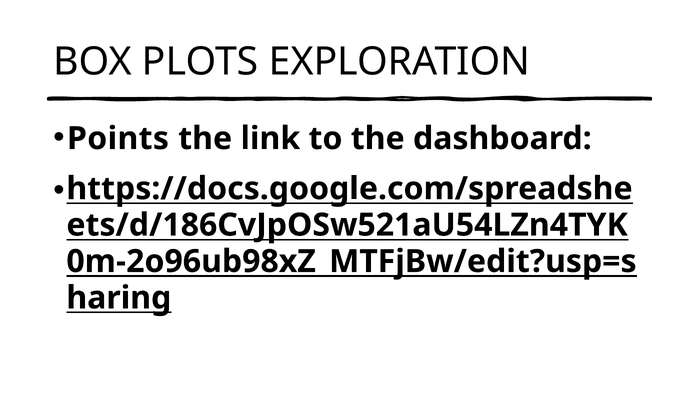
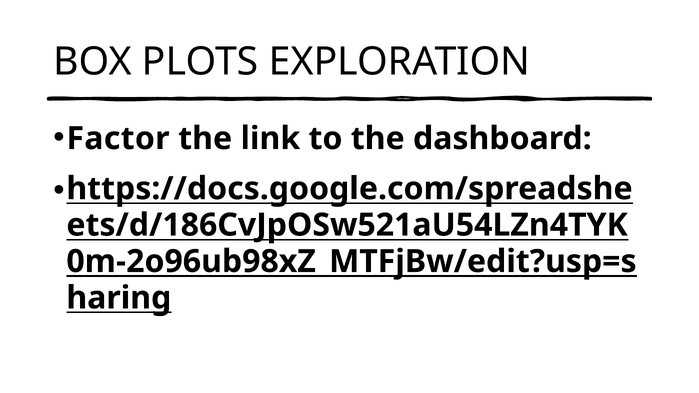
Points: Points -> Factor (118, 139)
